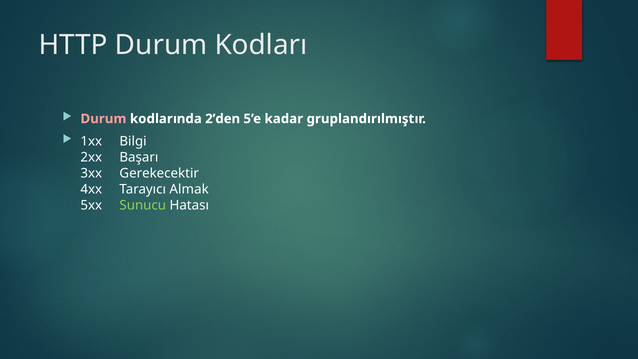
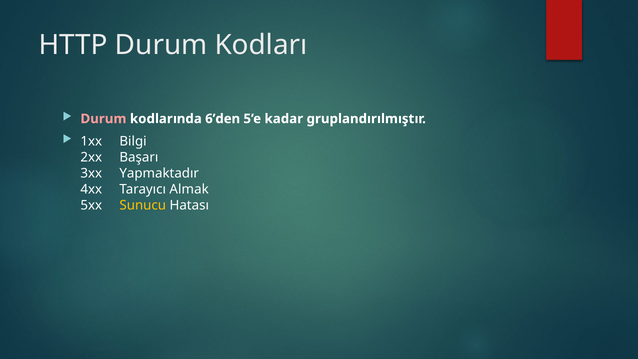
2’den: 2’den -> 6’den (223, 119)
Gerekecektir: Gerekecektir -> Yapmaktadır (159, 173)
Sunucu colour: light green -> yellow (143, 205)
